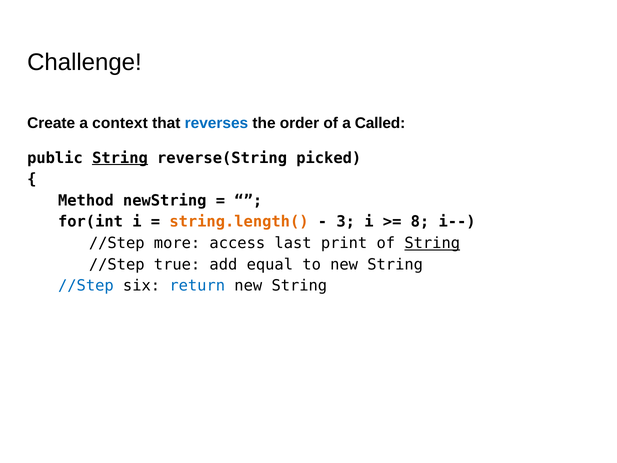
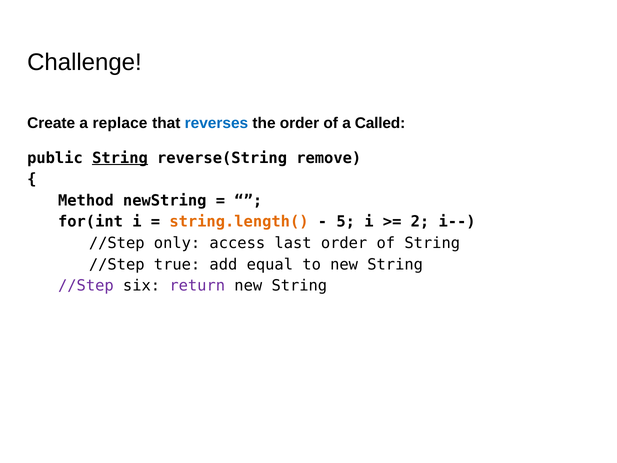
context: context -> replace (120, 123)
picked: picked -> remove (329, 158)
3: 3 -> 5 (346, 222)
8: 8 -> 2 (420, 222)
more: more -> only (177, 243)
last print: print -> order (344, 243)
String underline: present -> none (432, 243)
//Step colour: blue -> purple (86, 286)
return colour: blue -> purple (197, 286)
